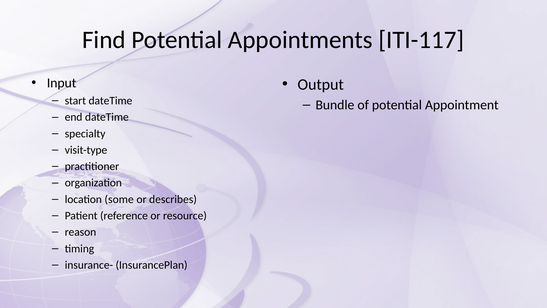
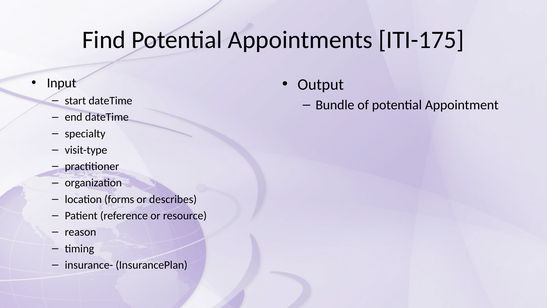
ITI-117: ITI-117 -> ITI-175 (421, 40)
some: some -> forms (119, 199)
